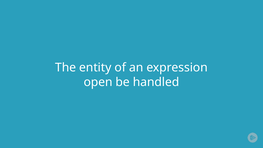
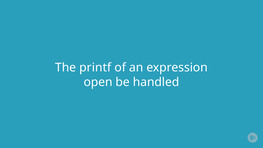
entity: entity -> printf (95, 68)
